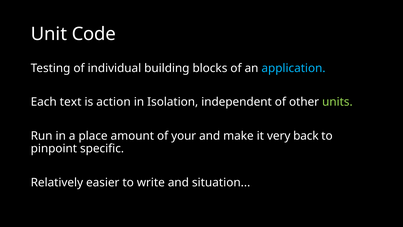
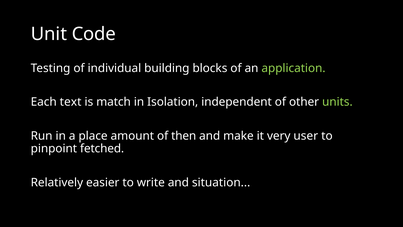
application colour: light blue -> light green (293, 68)
action: action -> match (114, 102)
your: your -> then (184, 136)
back: back -> user (306, 136)
specific: specific -> fetched (102, 148)
